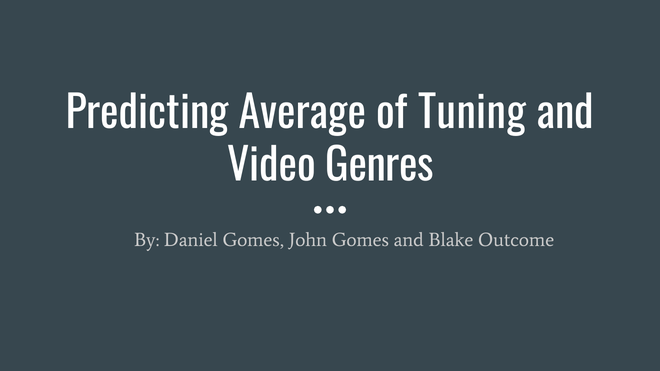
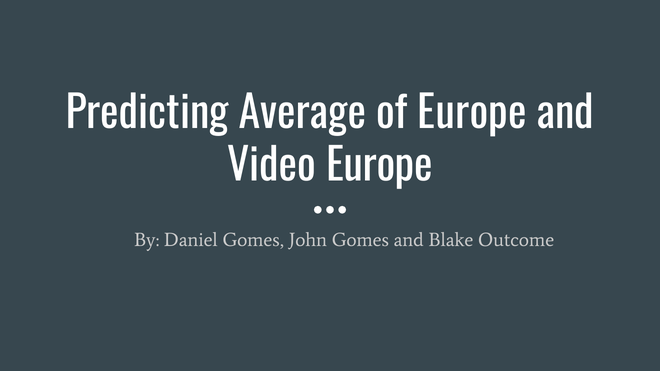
of Tuning: Tuning -> Europe (472, 114)
Video Genres: Genres -> Europe (379, 166)
